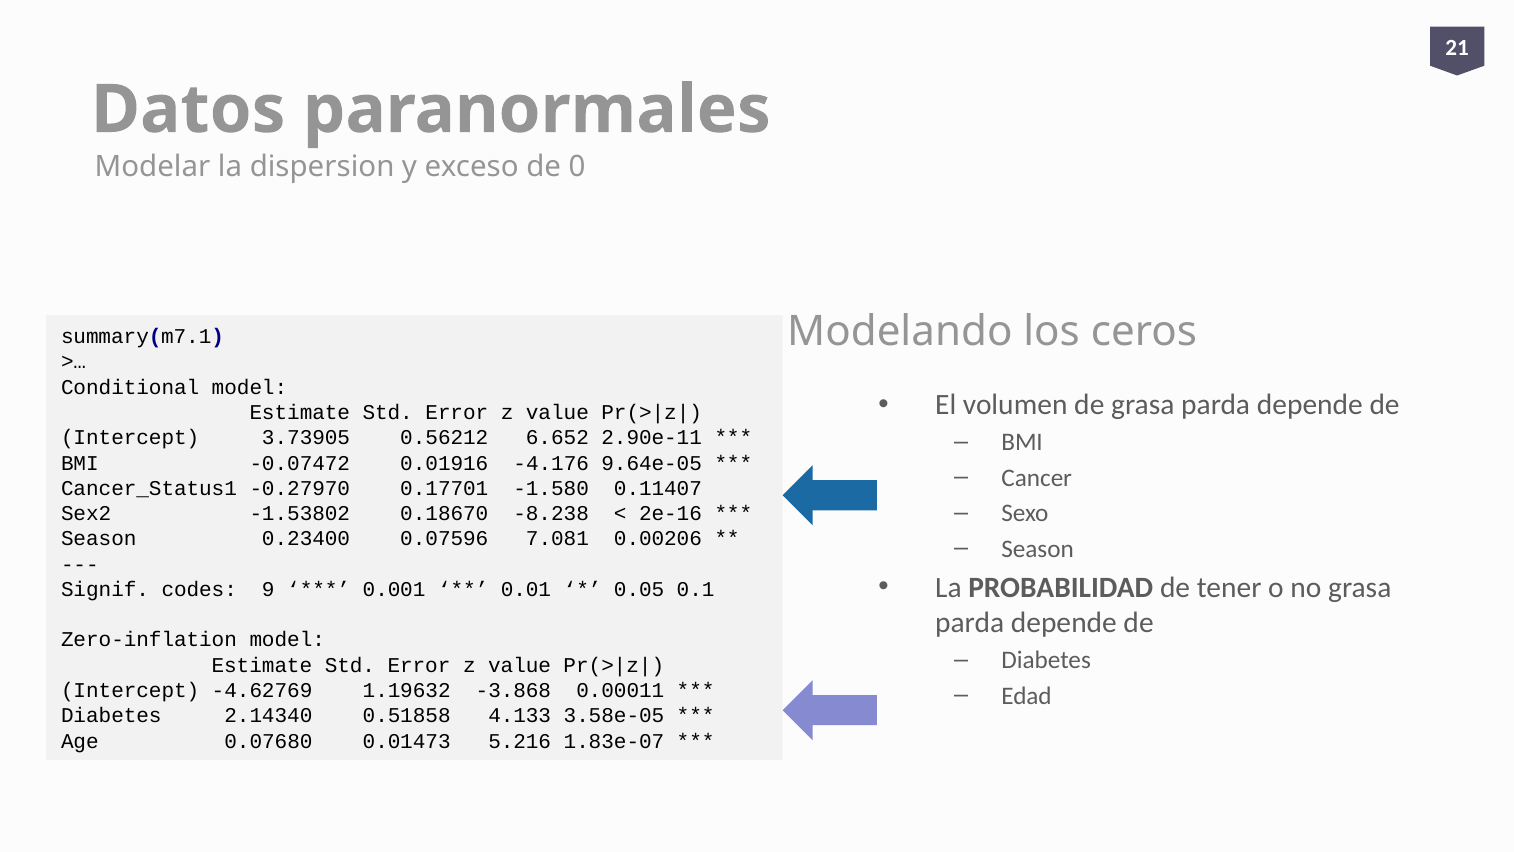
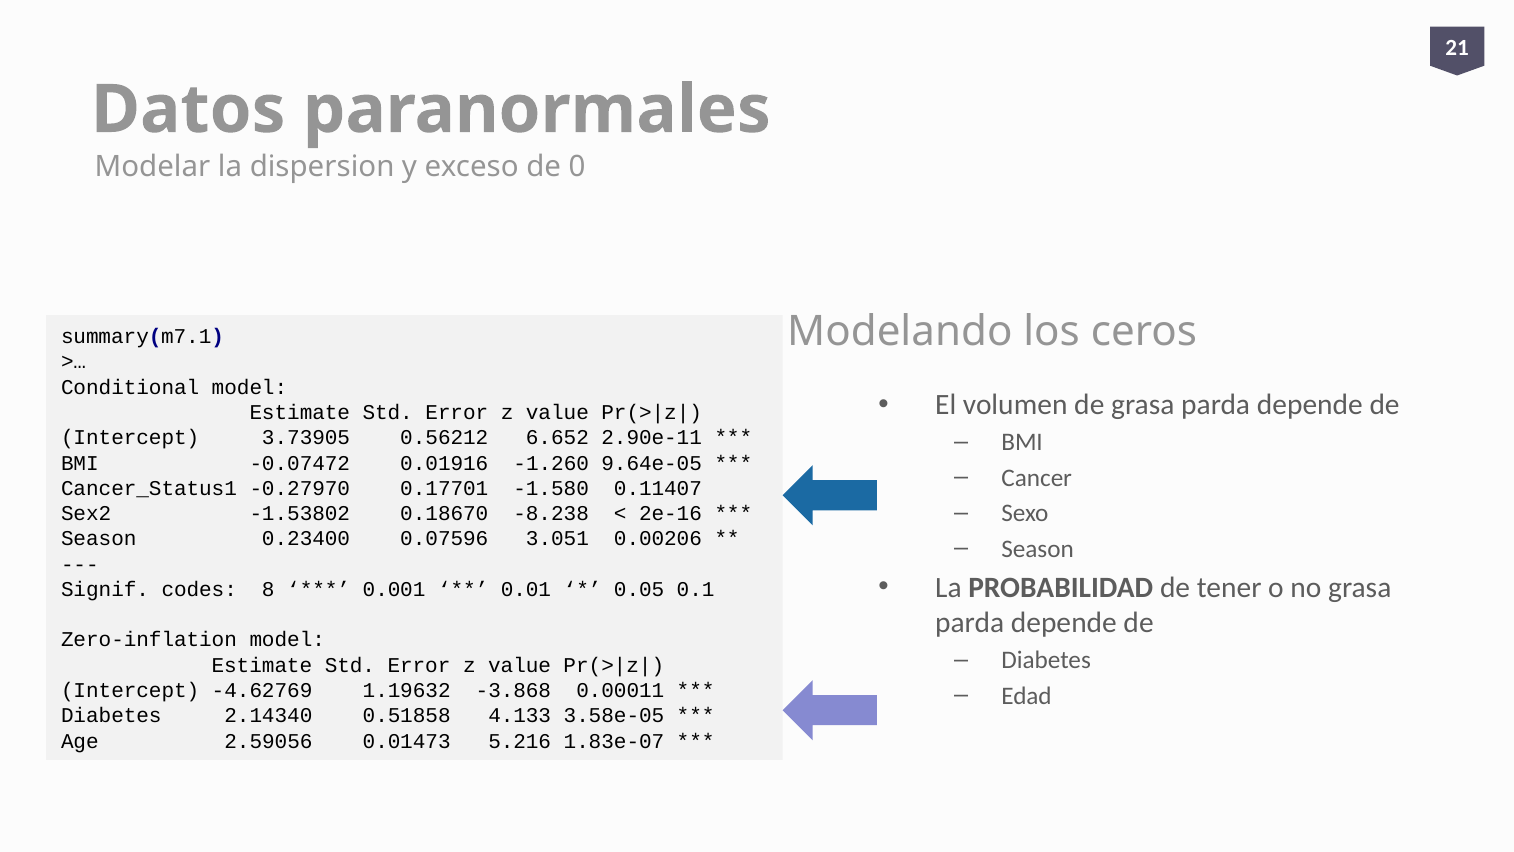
-4.176: -4.176 -> -1.260 (551, 463)
7.081: 7.081 -> 3.051 (557, 539)
9: 9 -> 8 (268, 589)
0.07680: 0.07680 -> 2.59056 (268, 741)
